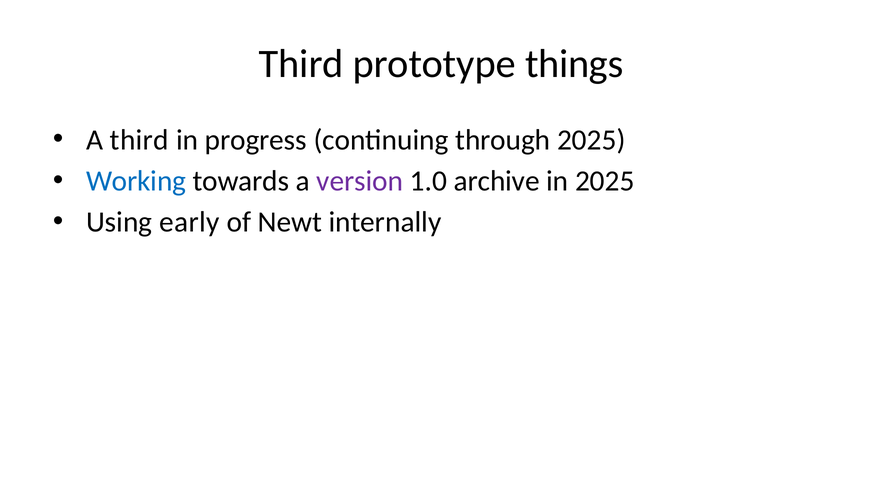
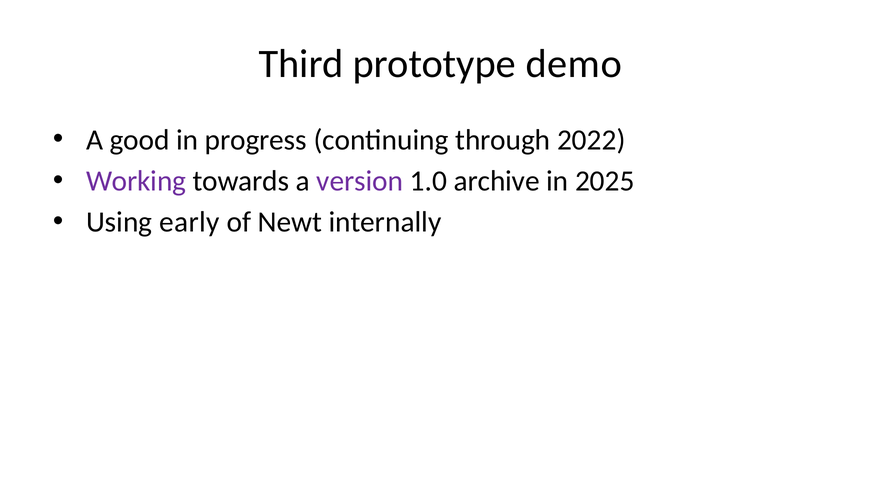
things: things -> demo (574, 64)
A third: third -> good (140, 140)
through 2025: 2025 -> 2022 (591, 140)
Working colour: blue -> purple (136, 181)
